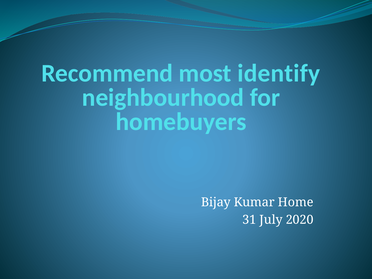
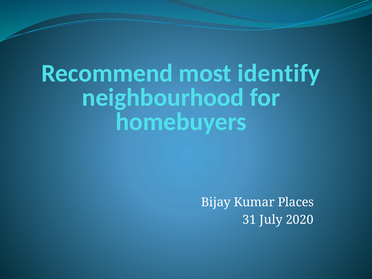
Home: Home -> Places (296, 202)
